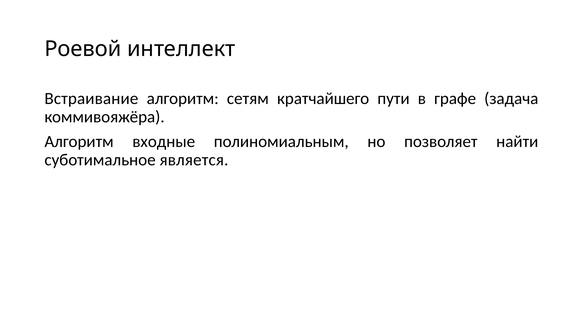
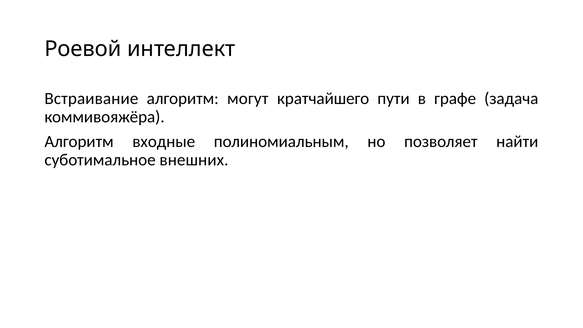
сетям: сетям -> могут (248, 99)
является: является -> внешних (194, 160)
